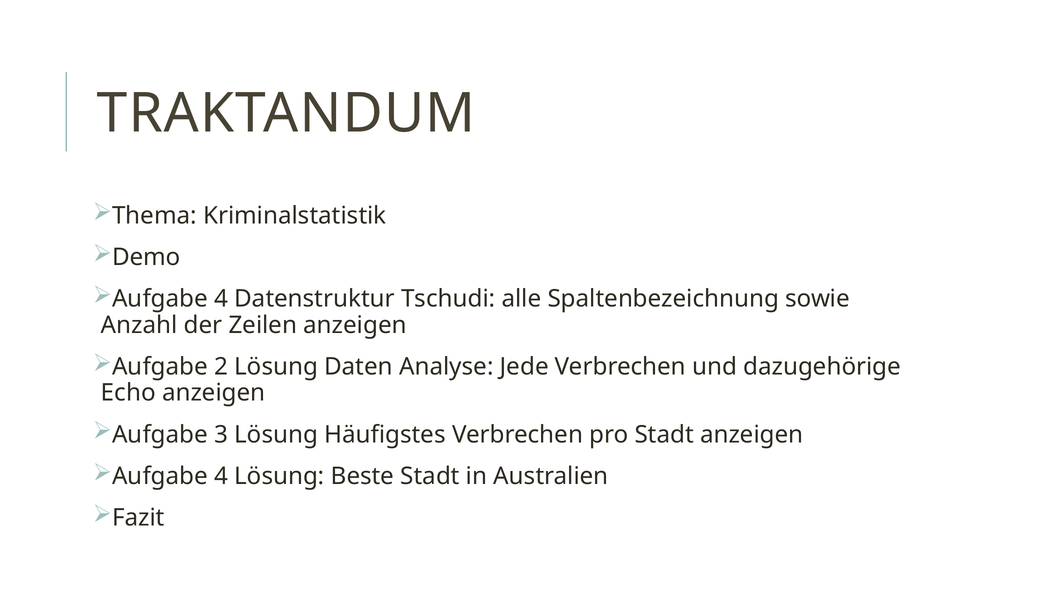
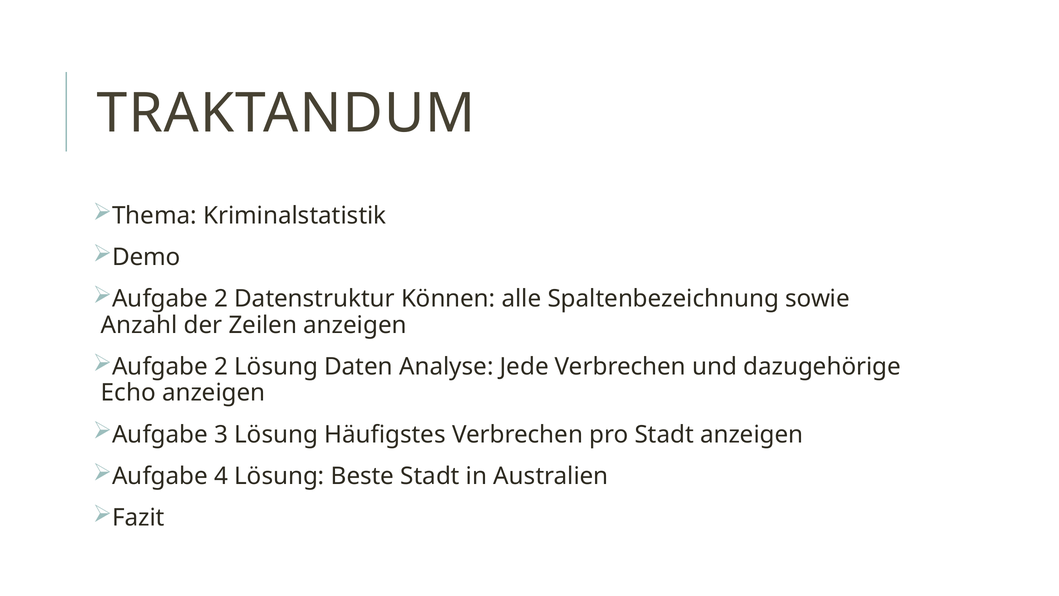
4: 4 -> 2 (221, 299)
Tschudi: Tschudi -> Können (448, 299)
